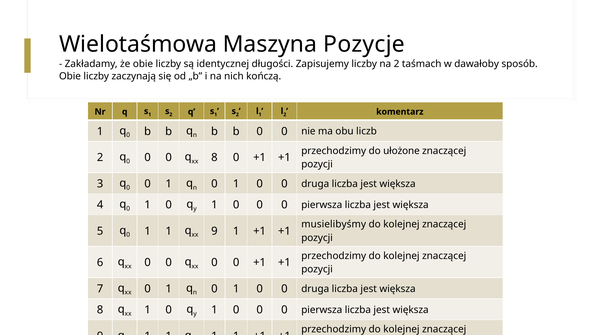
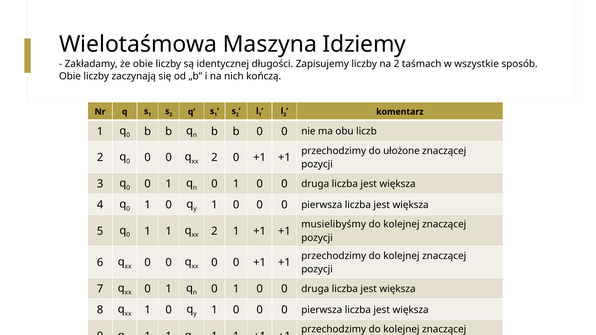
Pozycje: Pozycje -> Idziemy (364, 44)
dawałoby: dawałoby -> wszystkie (477, 64)
8: 8 -> 2 (214, 158)
9: 9 -> 2 (214, 231)
